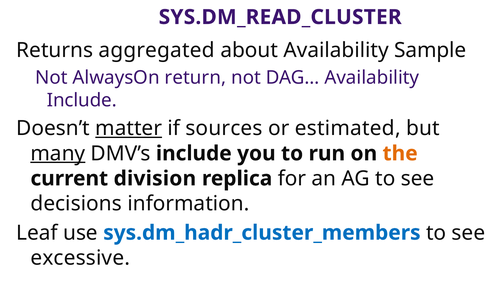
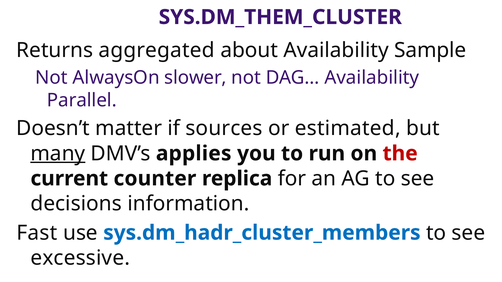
SYS.DM_READ_CLUSTER: SYS.DM_READ_CLUSTER -> SYS.DM_THEM_CLUSTER (280, 17)
return: return -> slower (195, 78)
Include: Include -> Parallel (82, 100)
matter underline: present -> none (129, 129)
DMV’s include: include -> applies (194, 154)
the colour: orange -> red (400, 154)
division: division -> counter (155, 179)
Leaf: Leaf -> Fast (37, 233)
